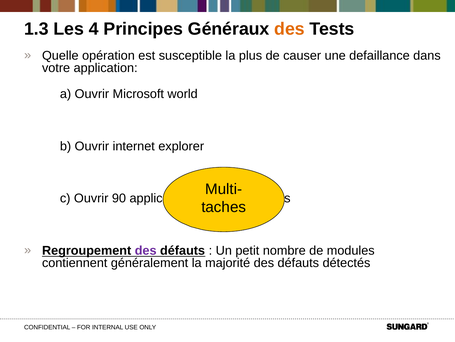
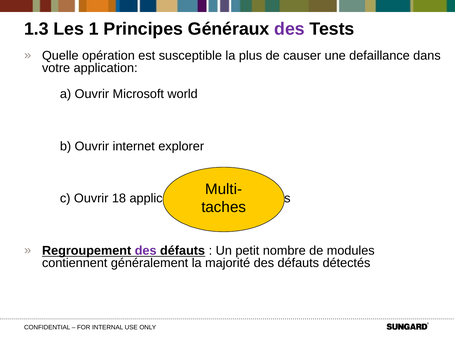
4: 4 -> 1 (94, 29)
des colour: orange -> purple (290, 29)
90: 90 -> 18 (119, 198)
